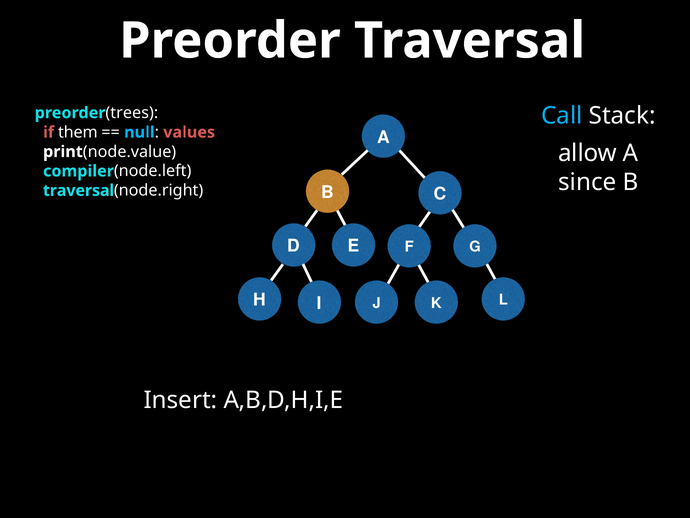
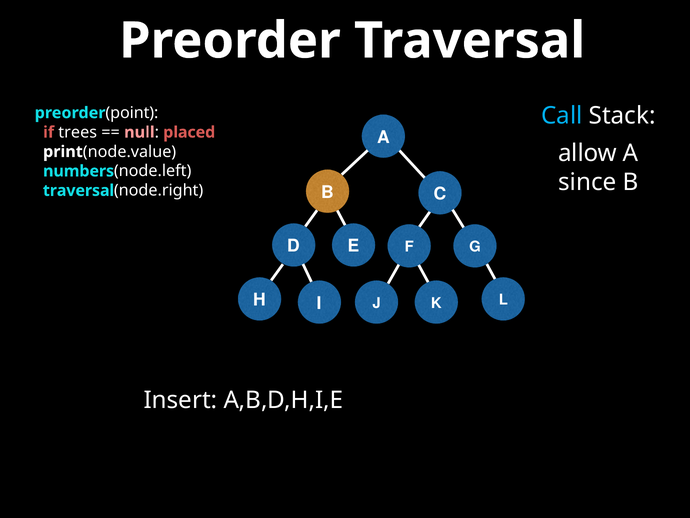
trees: trees -> point (132, 113)
them: them -> trees (78, 132)
null colour: light blue -> pink (139, 132)
values: values -> placed (189, 132)
compiler: compiler -> numbers (79, 171)
